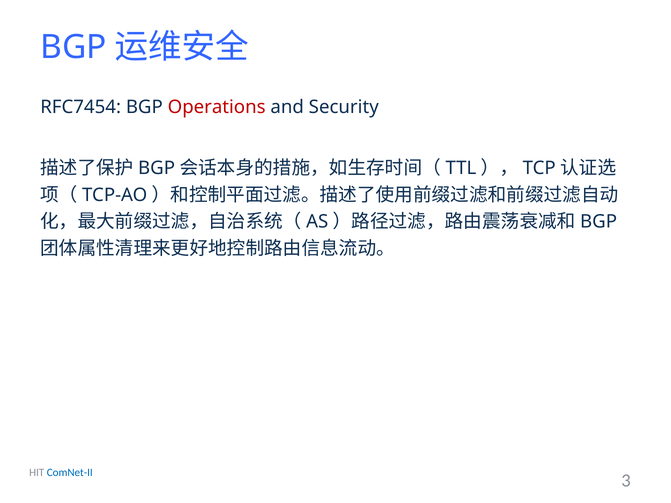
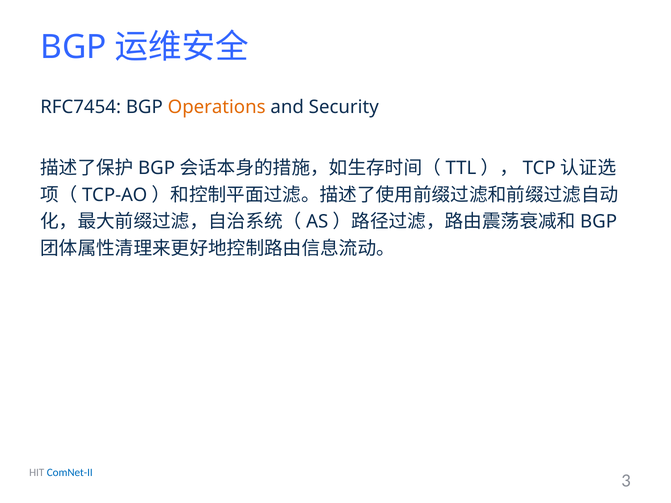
Operations colour: red -> orange (217, 107)
